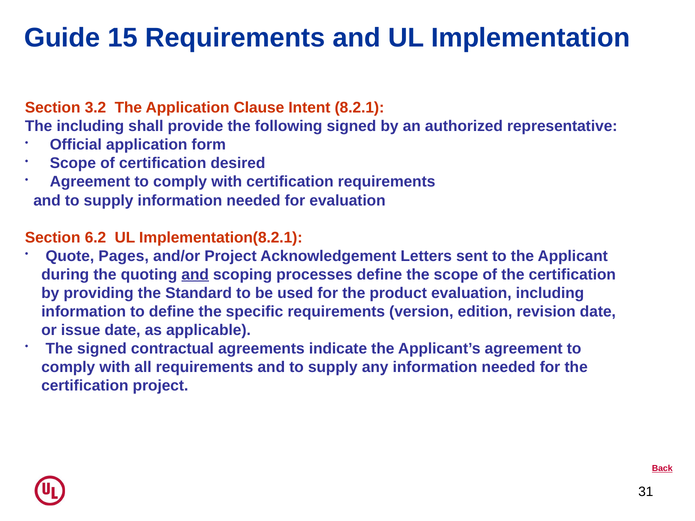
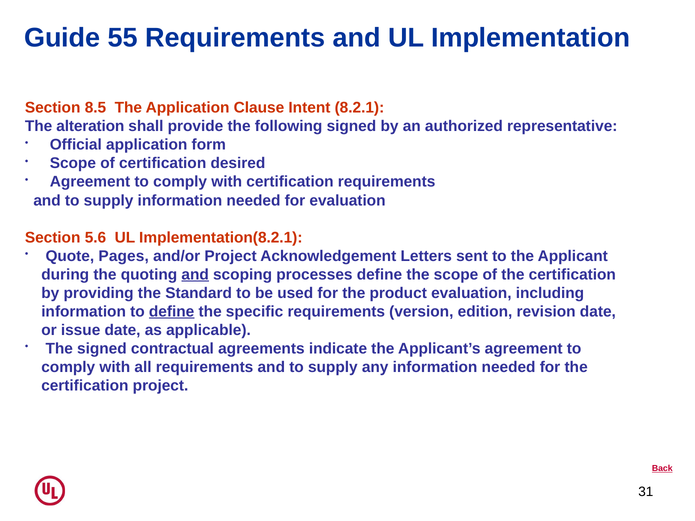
15: 15 -> 55 (123, 38)
3.2: 3.2 -> 8.5 (95, 108)
The including: including -> alteration (90, 126)
6.2: 6.2 -> 5.6 (95, 238)
define underline: none -> present (172, 312)
